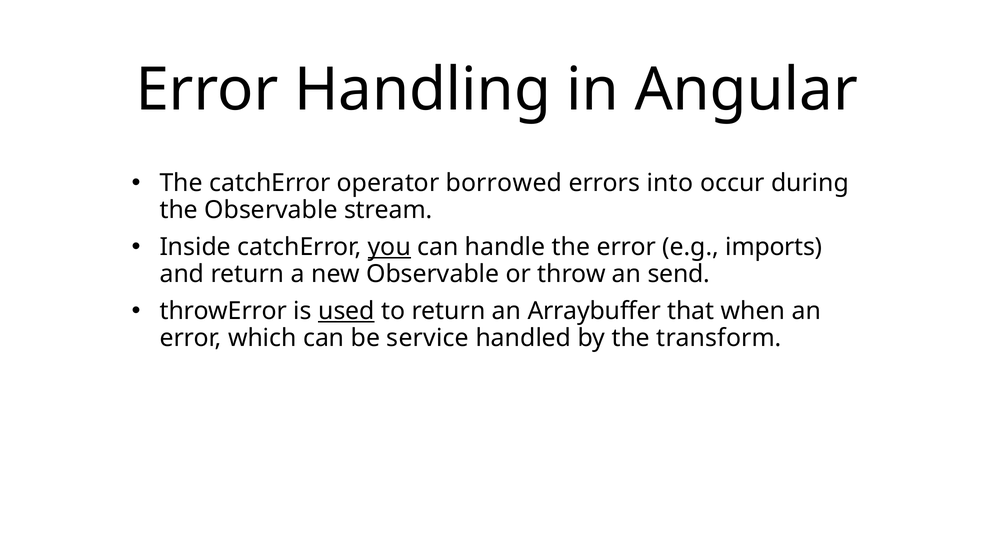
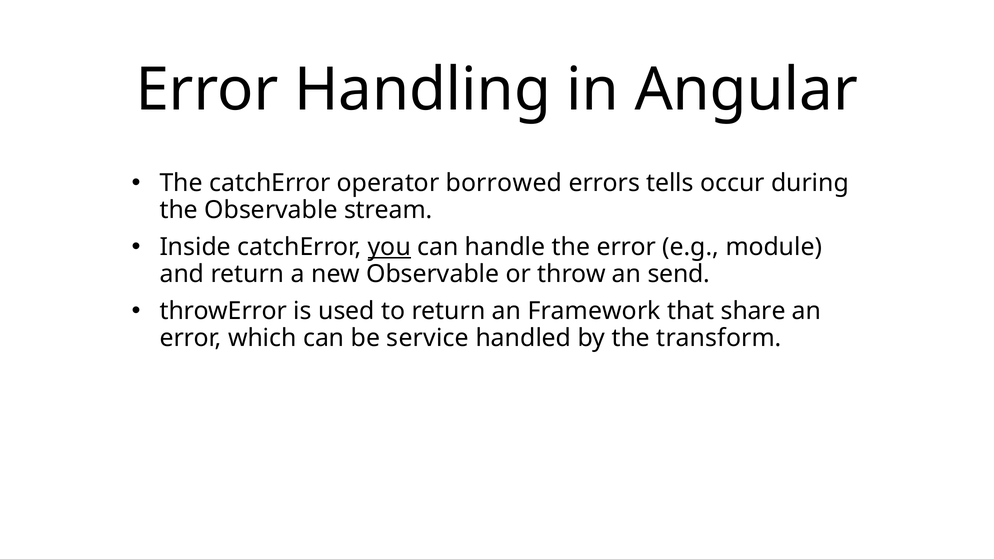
into: into -> tells (670, 183)
imports: imports -> module (774, 247)
used underline: present -> none (346, 311)
Arraybuffer: Arraybuffer -> Framework (594, 311)
when: when -> share (753, 311)
